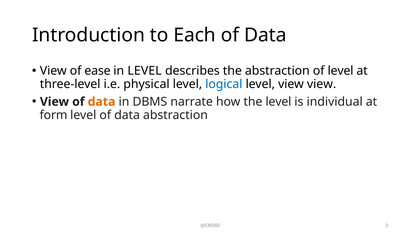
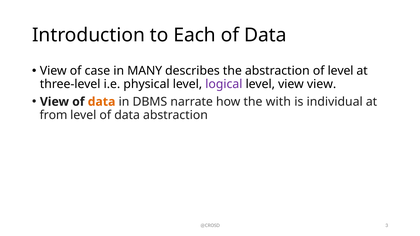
ease: ease -> case (97, 71)
in LEVEL: LEVEL -> MANY (145, 71)
logical colour: blue -> purple (224, 84)
the level: level -> with (278, 102)
form: form -> from (54, 115)
